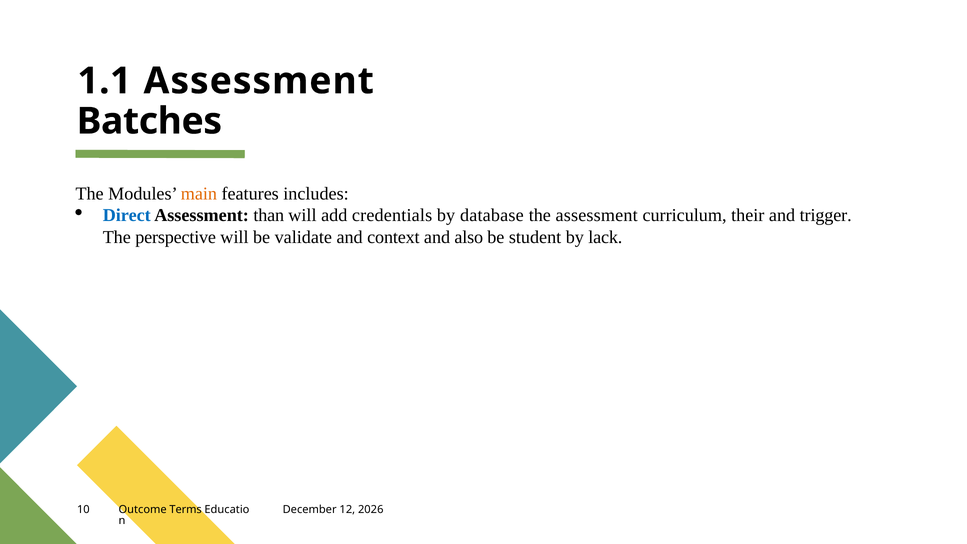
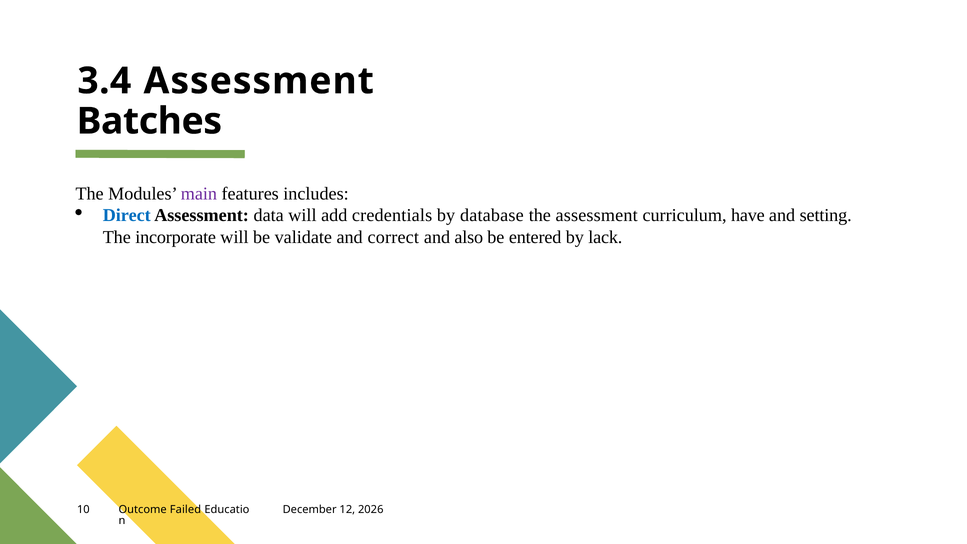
1.1: 1.1 -> 3.4 (104, 81)
main colour: orange -> purple (199, 194)
than: than -> data (269, 215)
their: their -> have (748, 215)
trigger: trigger -> setting (826, 215)
perspective: perspective -> incorporate (176, 237)
context: context -> correct (393, 237)
student: student -> entered (535, 237)
Terms: Terms -> Failed (185, 510)
